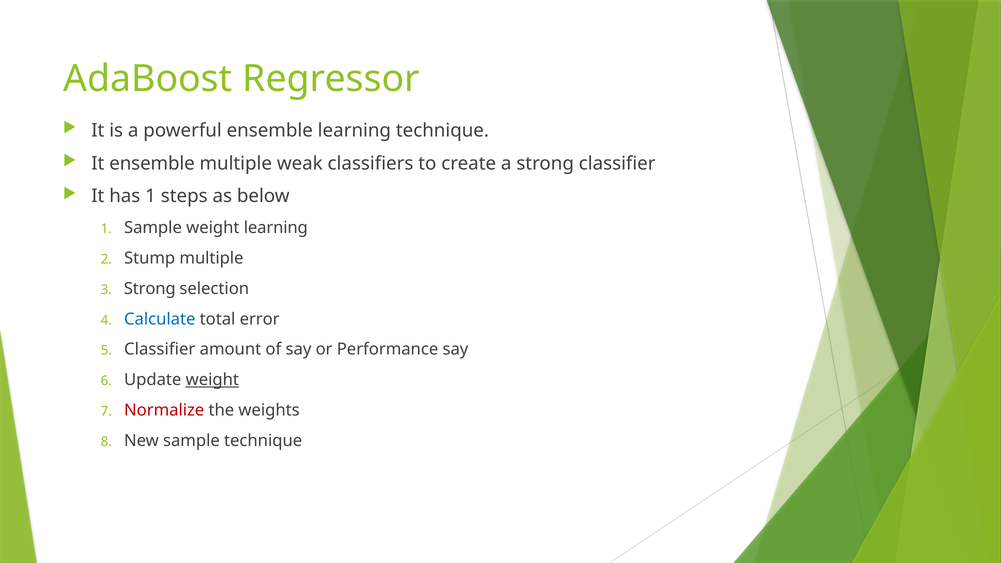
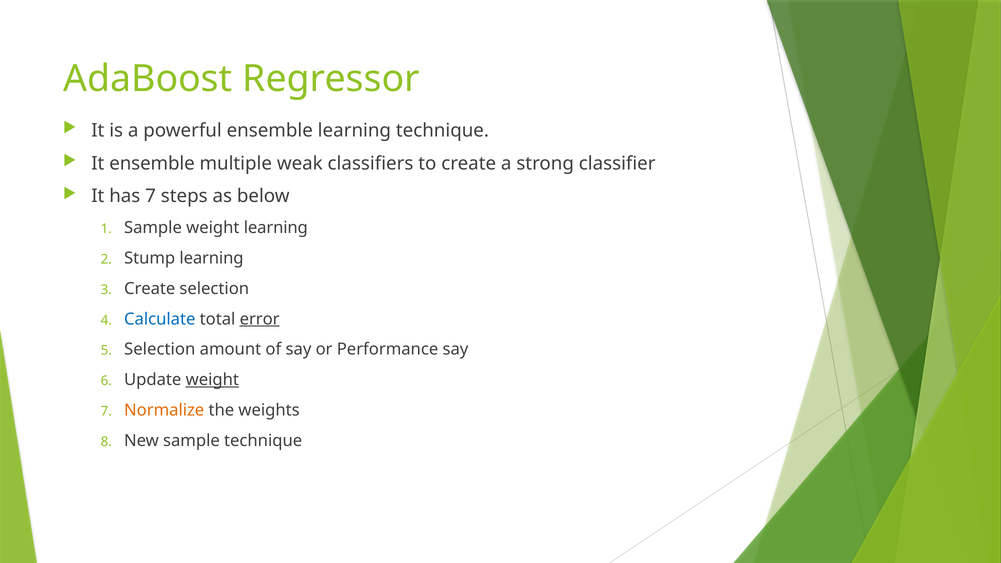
has 1: 1 -> 7 (151, 196)
Stump multiple: multiple -> learning (212, 258)
Strong: Strong -> Create (150, 289)
error underline: none -> present (260, 319)
Classifier: Classifier -> Selection (160, 349)
Normalize colour: red -> orange (164, 410)
